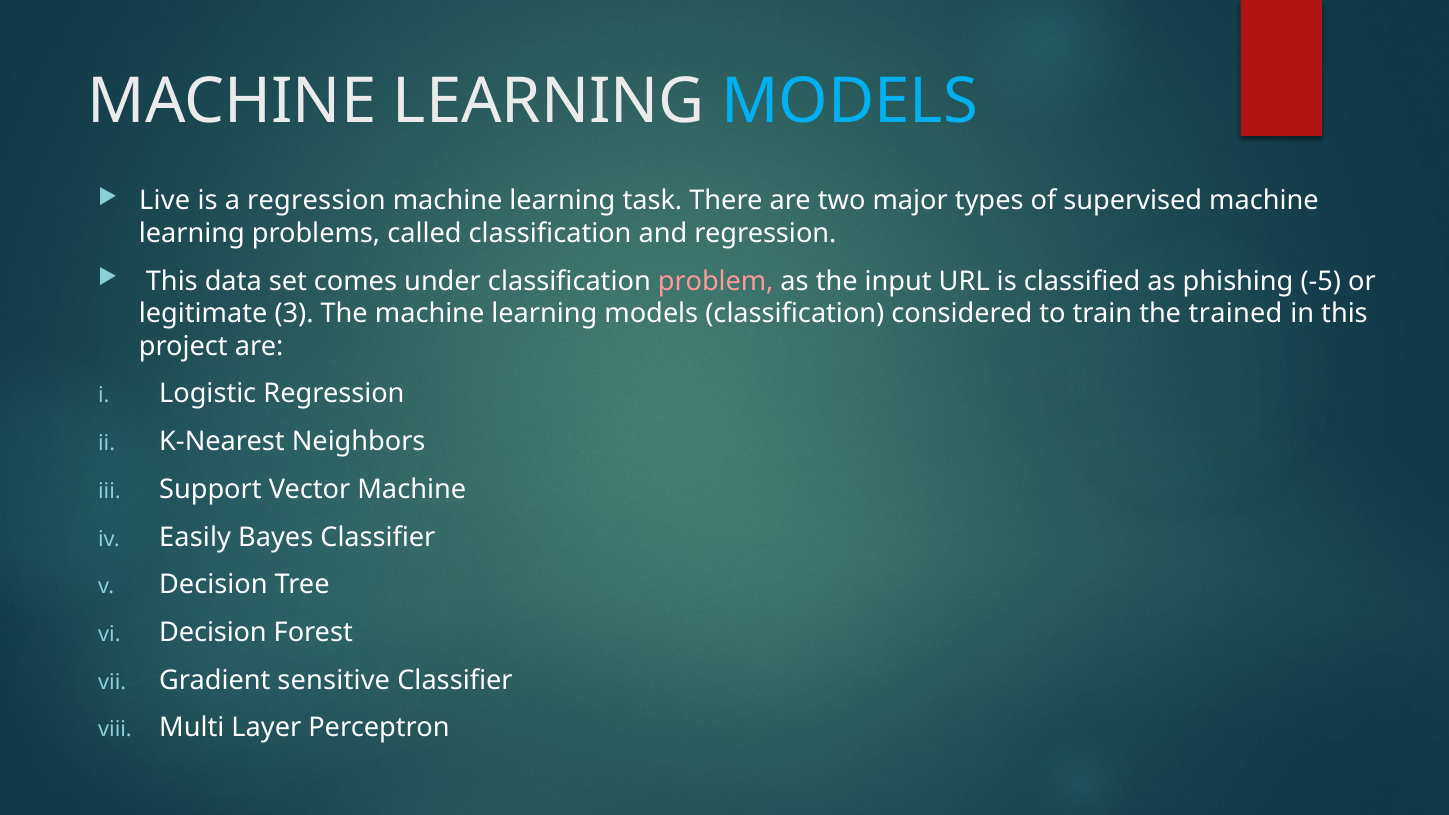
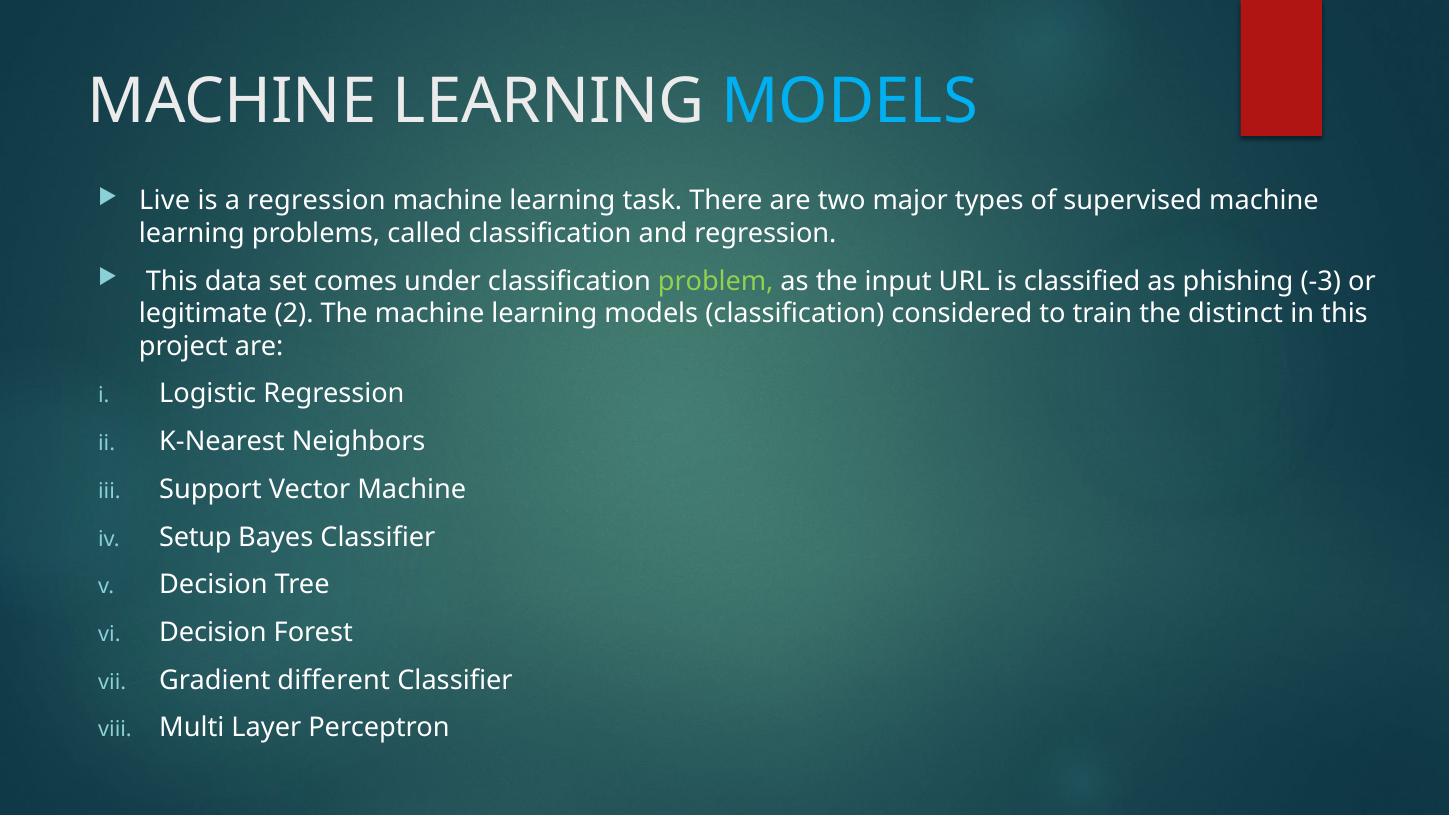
problem colour: pink -> light green (716, 281)
-5: -5 -> -3 (1321, 281)
3: 3 -> 2 (294, 314)
trained: trained -> distinct (1236, 314)
Easily: Easily -> Setup (195, 537)
sensitive: sensitive -> different (334, 680)
